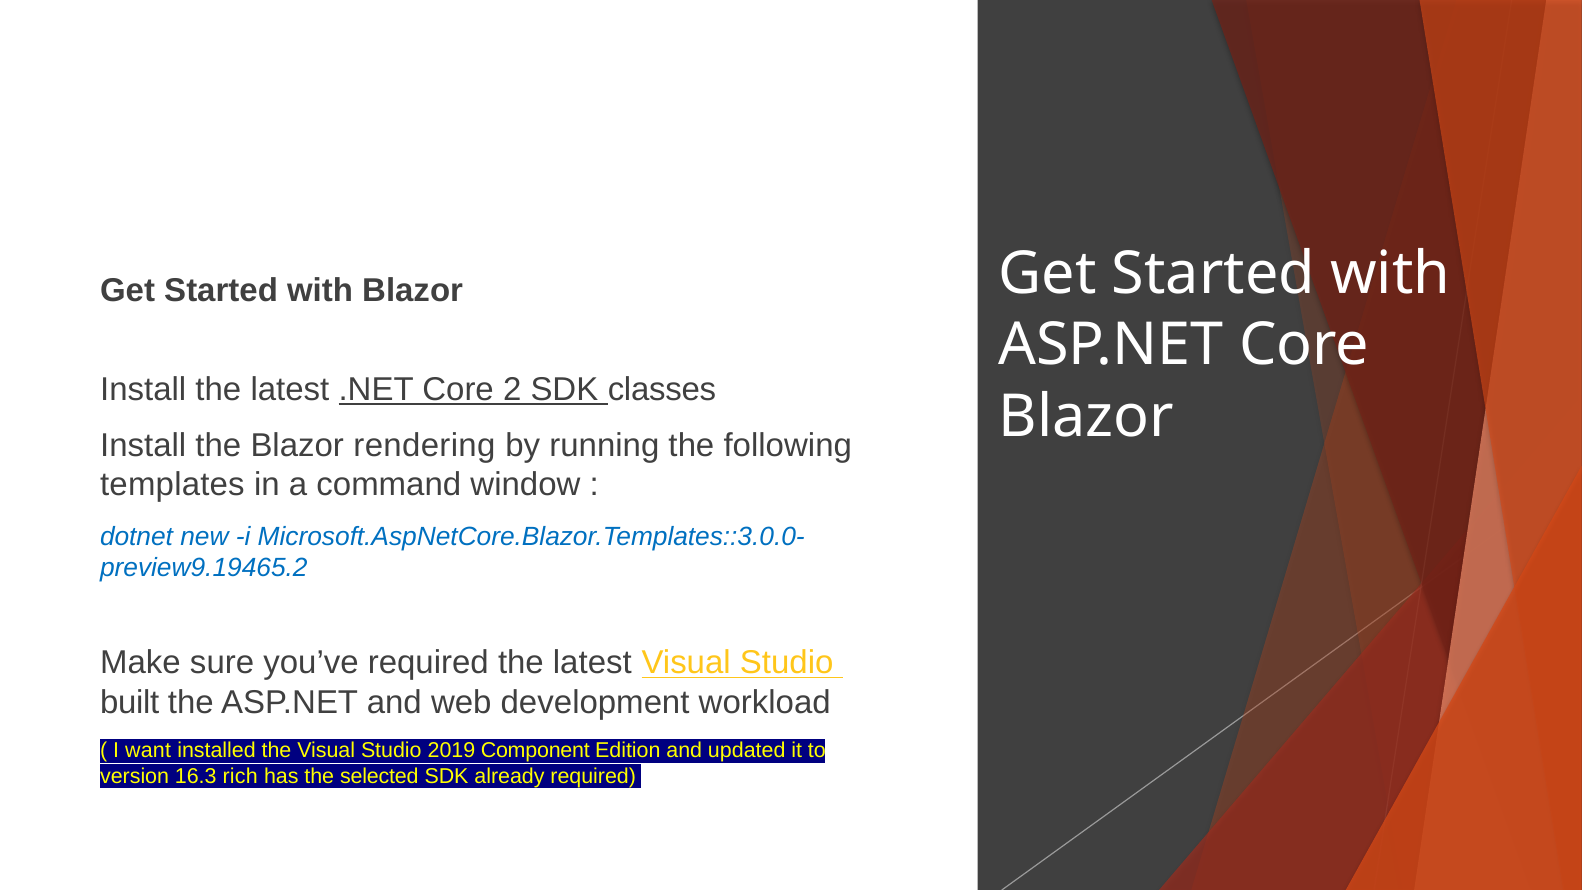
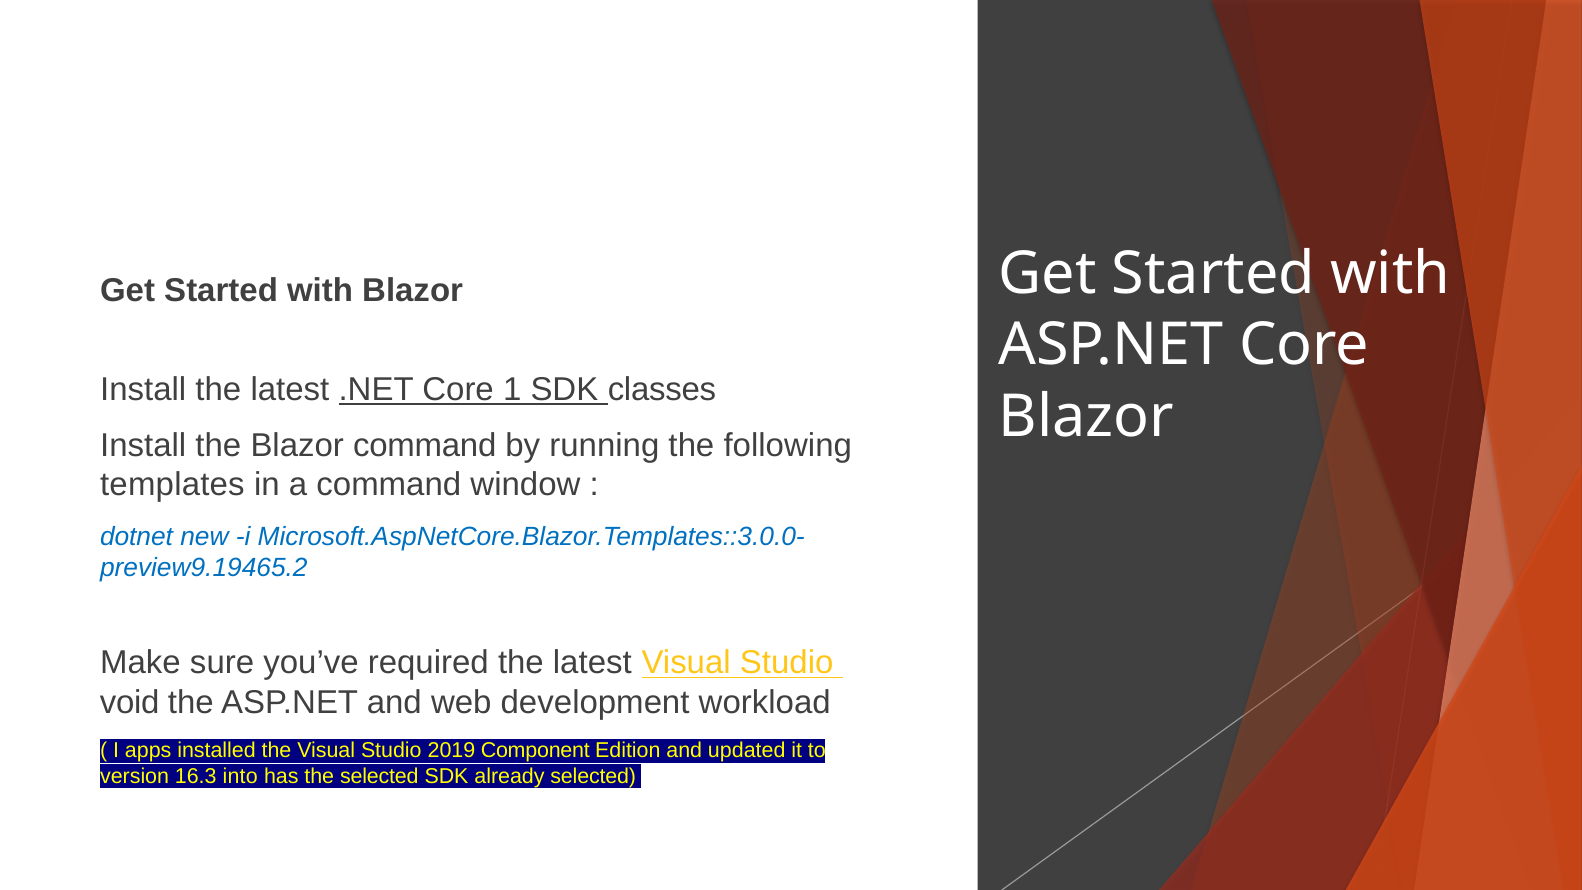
2: 2 -> 1 (512, 389)
Blazor rendering: rendering -> command (425, 445)
built: built -> void (130, 702)
want: want -> apps (148, 751)
rich: rich -> into (240, 777)
already required: required -> selected (593, 777)
